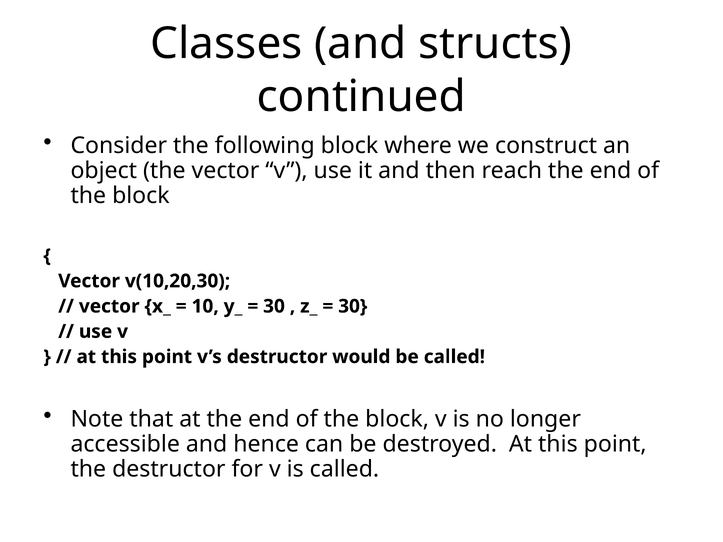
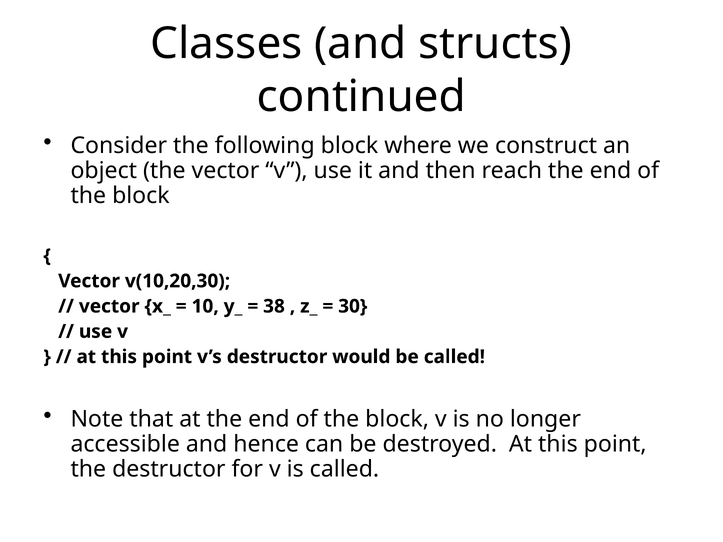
30: 30 -> 38 (274, 306)
